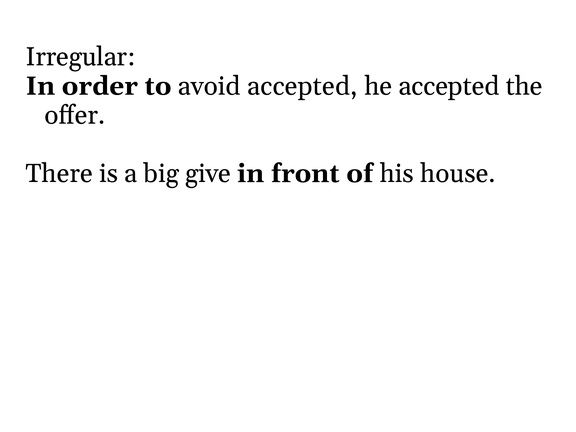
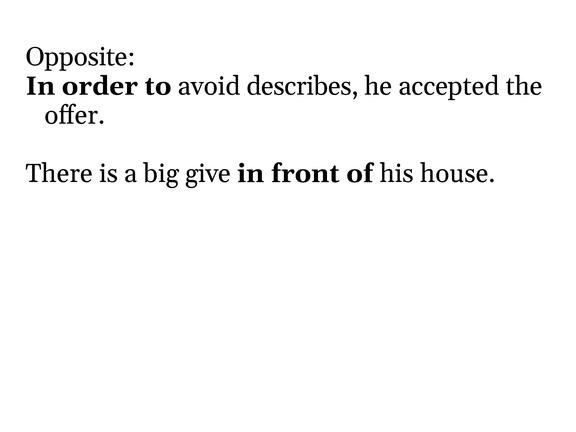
Irregular: Irregular -> Opposite (80, 57)
avoid accepted: accepted -> describes (303, 86)
